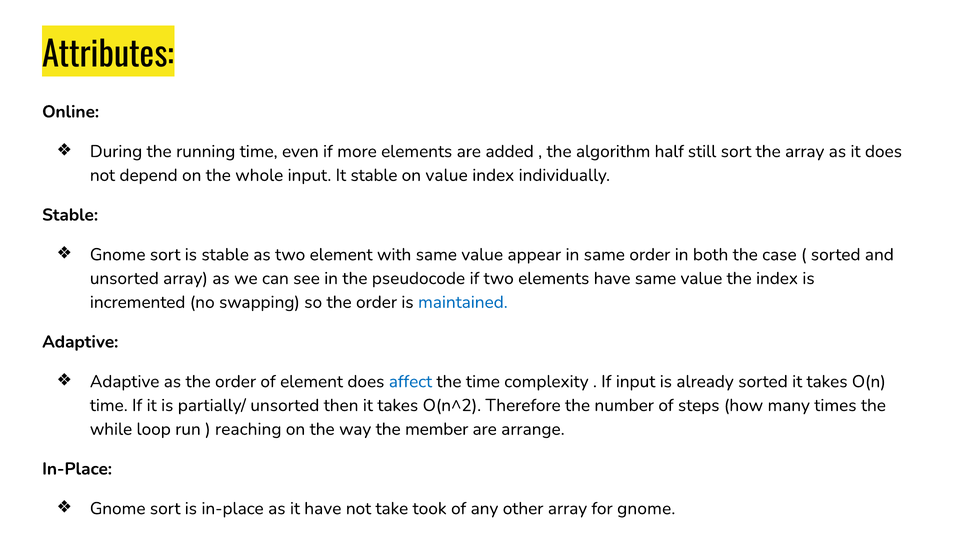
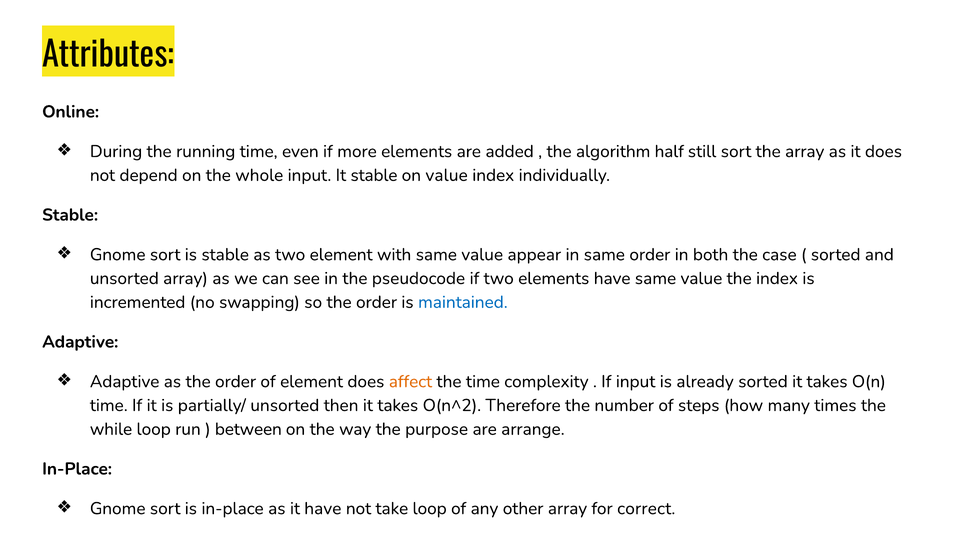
affect colour: blue -> orange (410, 382)
reaching: reaching -> between (248, 429)
member: member -> purpose (437, 429)
take took: took -> loop (430, 509)
for gnome: gnome -> correct (646, 509)
